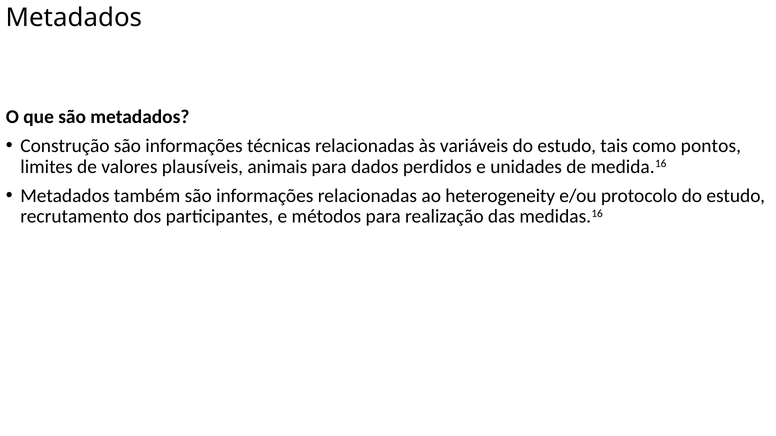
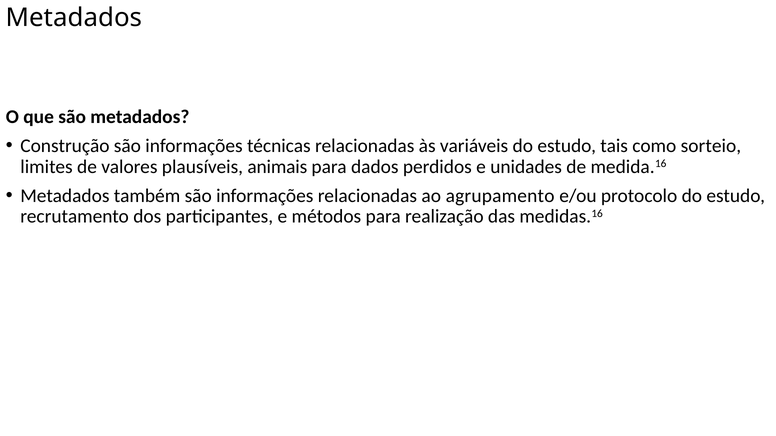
pontos: pontos -> sorteio (711, 146)
heterogeneity: heterogeneity -> agrupamento (500, 196)
